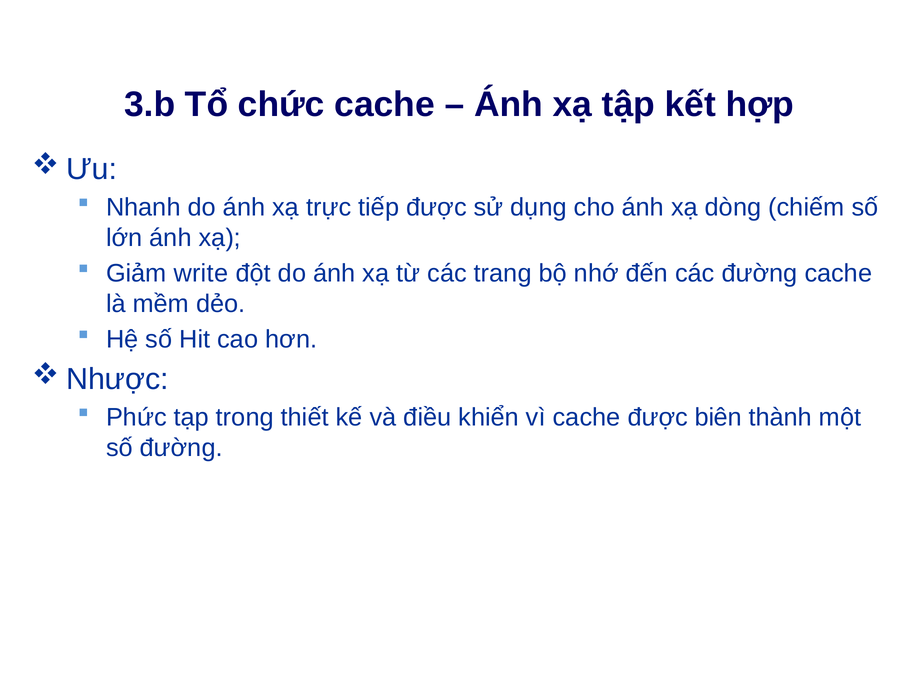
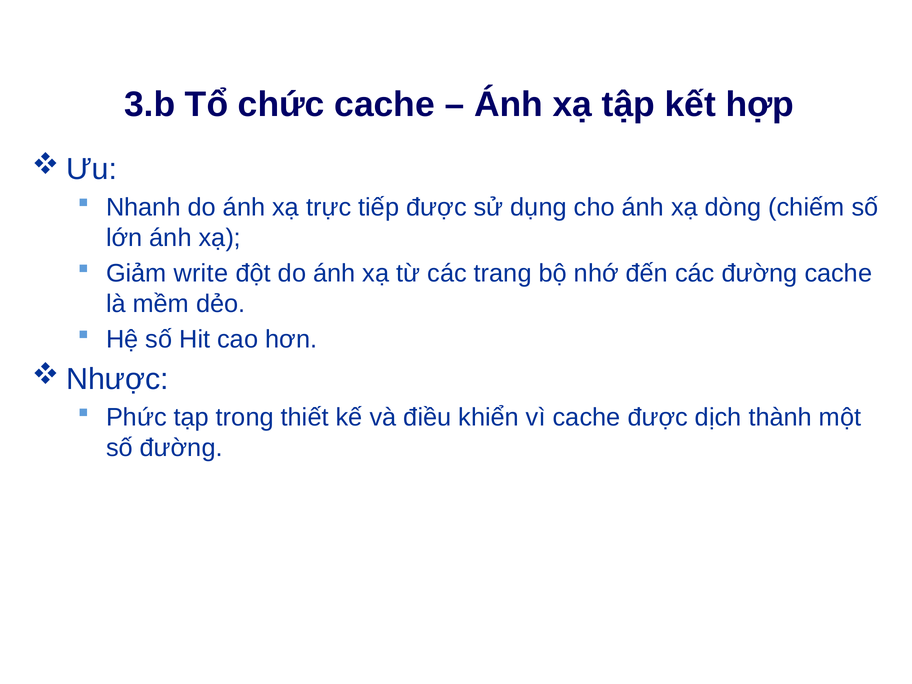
biên: biên -> dịch (718, 417)
